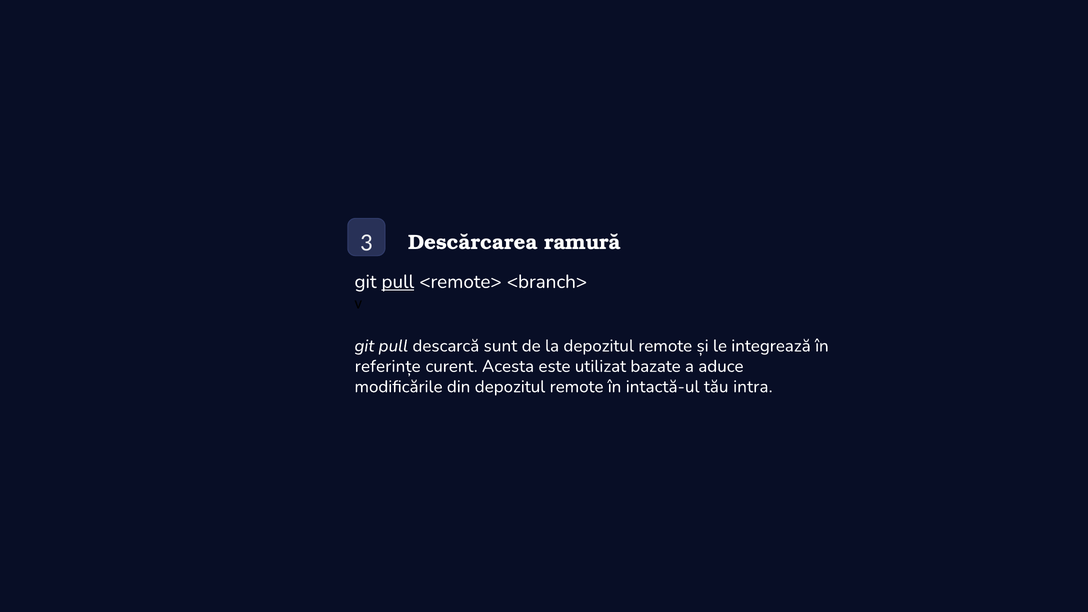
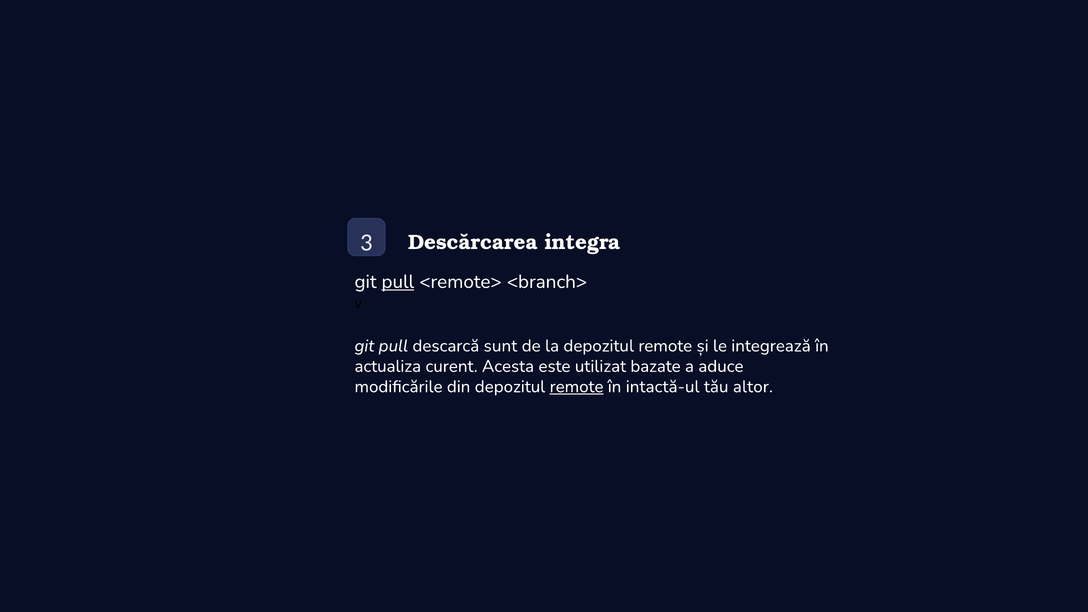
ramură: ramură -> integra (583, 242)
referințe: referințe -> actualiza (388, 366)
remote underline: none -> present (577, 387)
intra: intra -> altor (753, 387)
